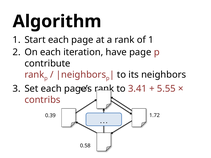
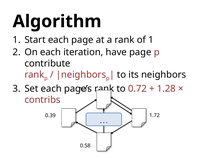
3.41: 3.41 -> 0.72 (137, 89)
5.55: 5.55 -> 1.28 (166, 89)
